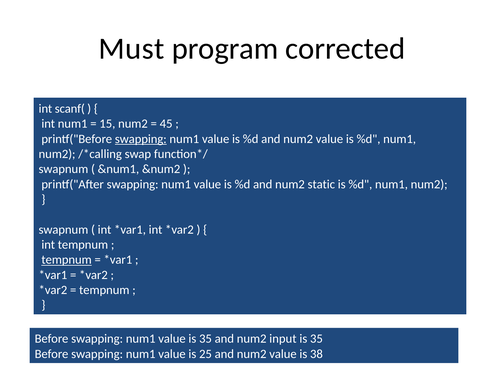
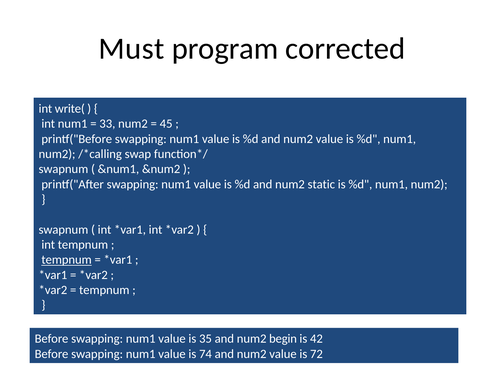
scanf(: scanf( -> write( (70, 109)
15: 15 -> 33 (107, 124)
swapping underline: present -> none (141, 139)
input: input -> begin (283, 339)
35: 35 -> 42 (316, 339)
25: 25 -> 74 (205, 354)
38: 38 -> 72 (316, 354)
